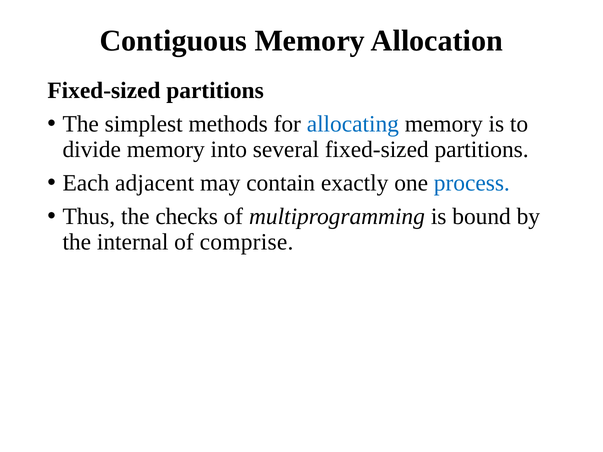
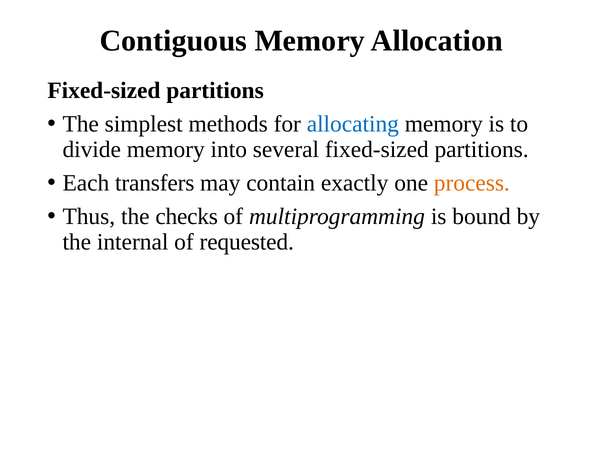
adjacent: adjacent -> transfers (155, 183)
process colour: blue -> orange (472, 183)
comprise: comprise -> requested (247, 242)
